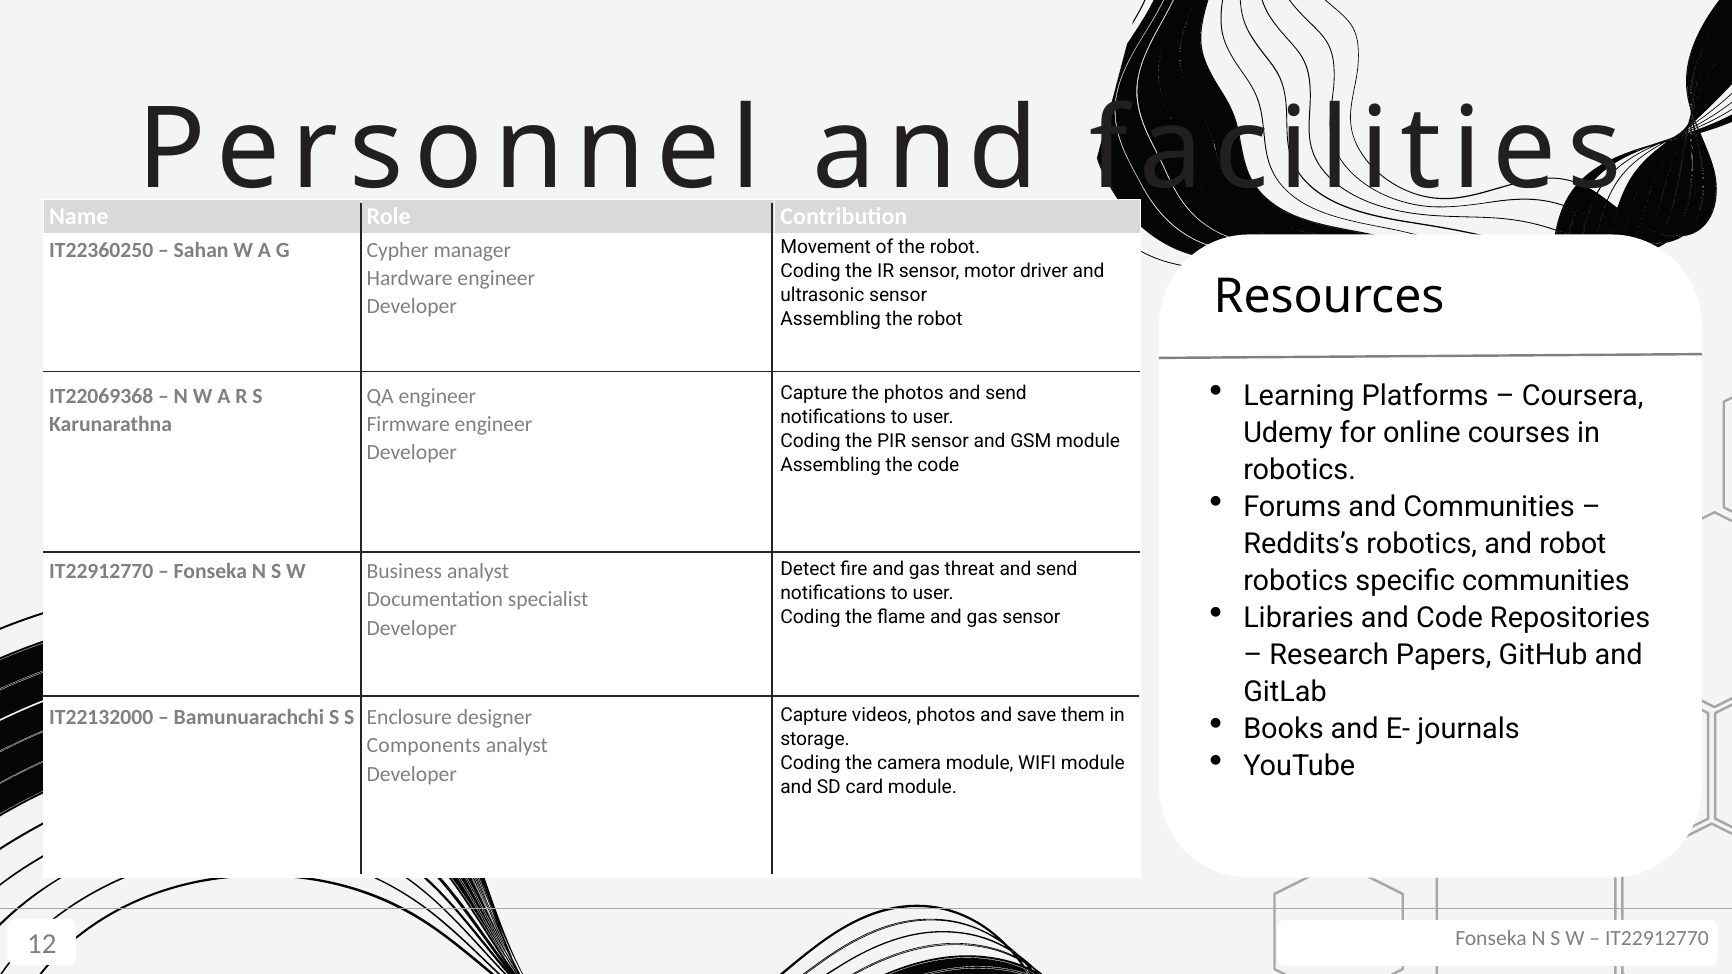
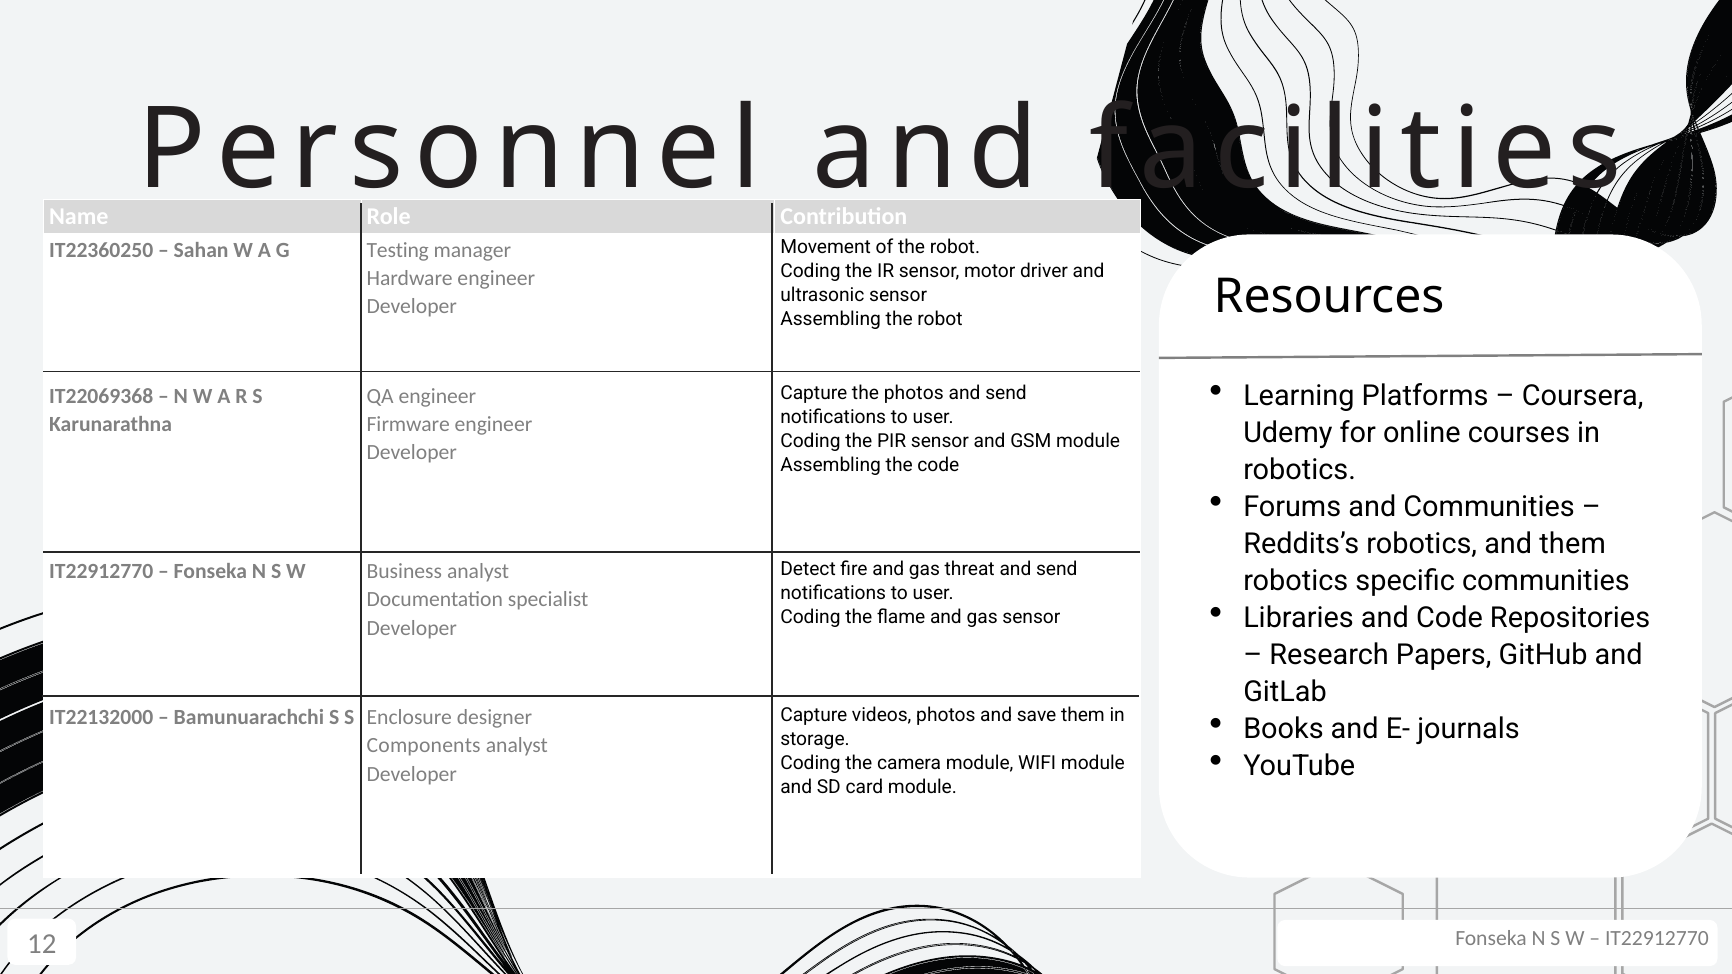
Cypher: Cypher -> Testing (398, 250)
and robot: robot -> them (1573, 544)
